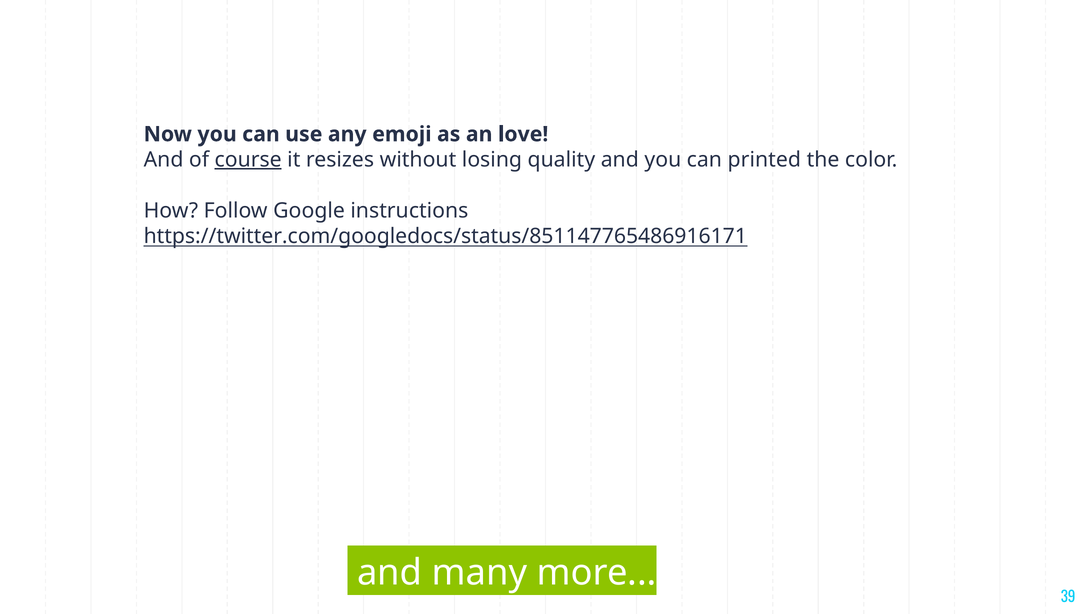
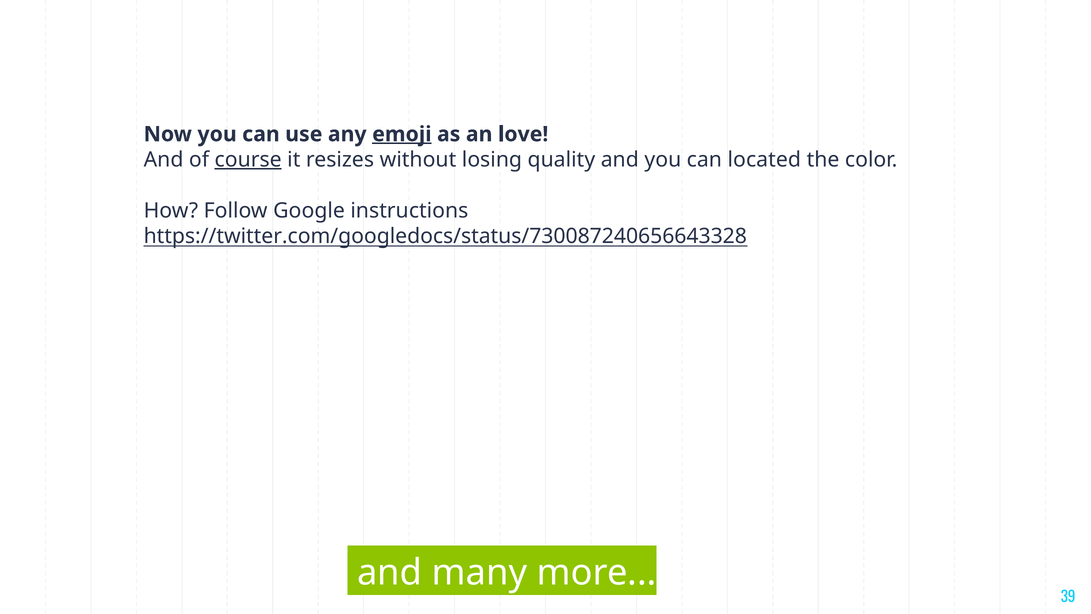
emoji underline: none -> present (402, 134)
printed: printed -> located (764, 160)
https://twitter.com/googledocs/status/851147765486916171: https://twitter.com/googledocs/status/851147765486916171 -> https://twitter.com/googledocs/status/730087240656643328 (445, 236)
